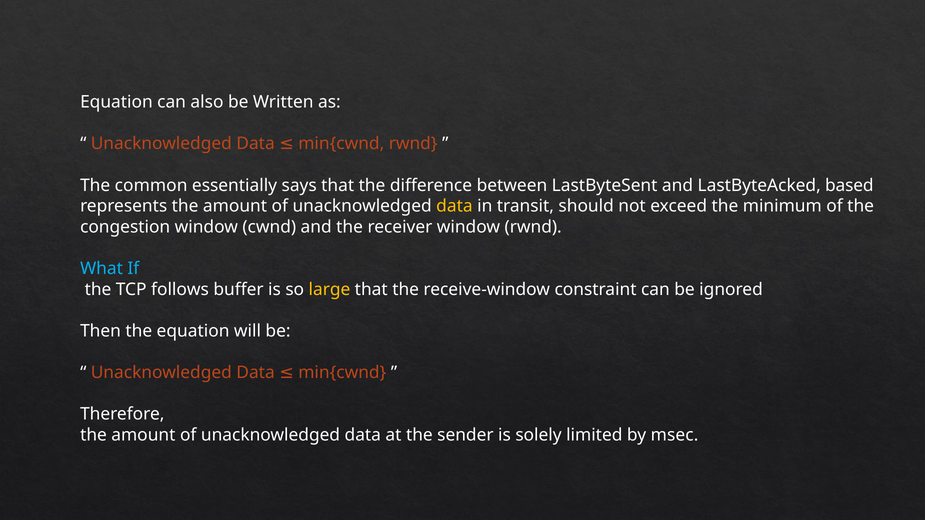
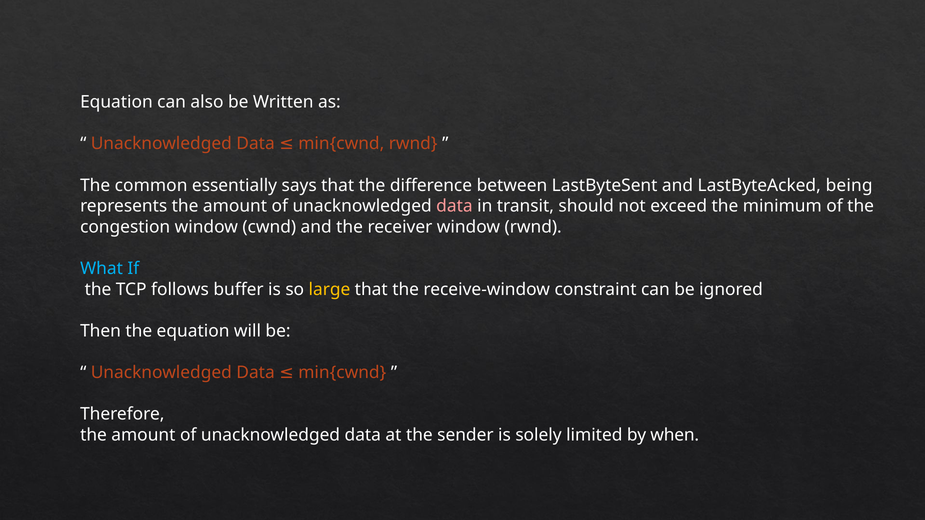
based: based -> being (849, 185)
data colour: yellow -> pink (454, 206)
msec: msec -> when (675, 435)
